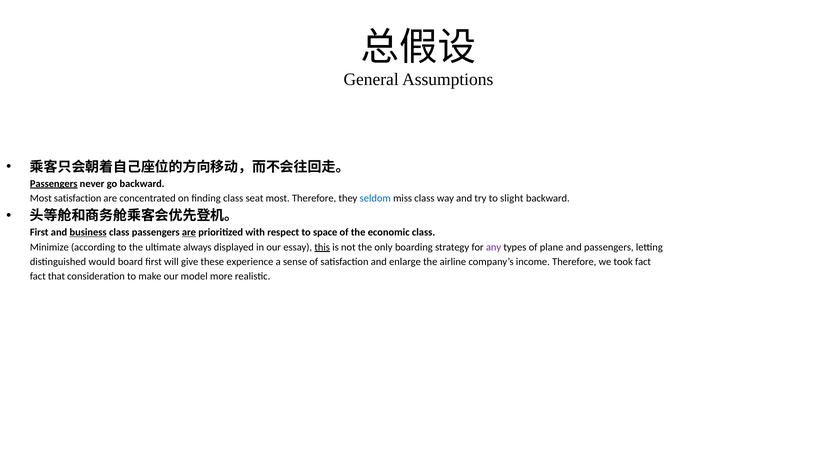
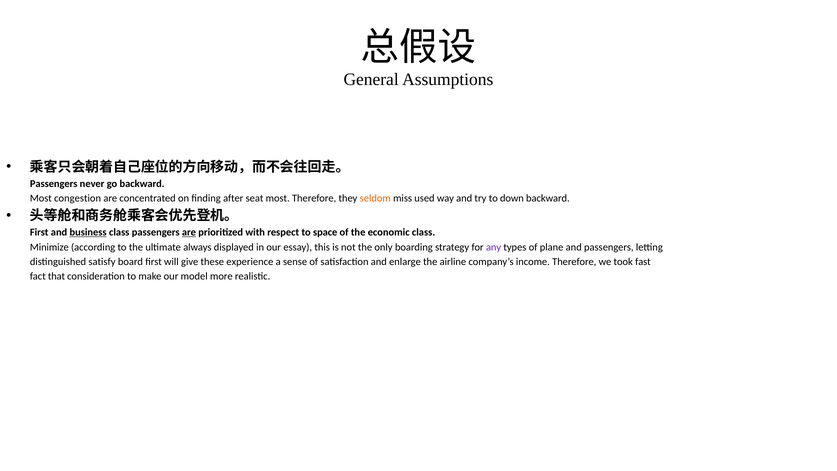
Passengers underline: present -> none (54, 183)
Most satisfaction: satisfaction -> congestion (78, 198)
finding class: class -> after (233, 198)
seldom colour: blue -> orange (375, 198)
miss class: class -> used (424, 198)
slight: slight -> down (512, 198)
this underline: present -> none (322, 247)
would: would -> satisfy (102, 262)
took fact: fact -> fast (643, 262)
